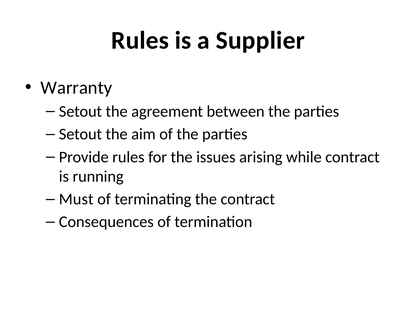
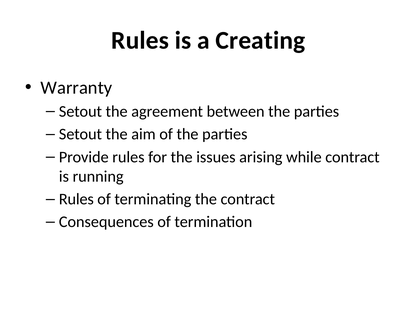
Supplier: Supplier -> Creating (260, 40)
Must: Must -> Rules (76, 199)
